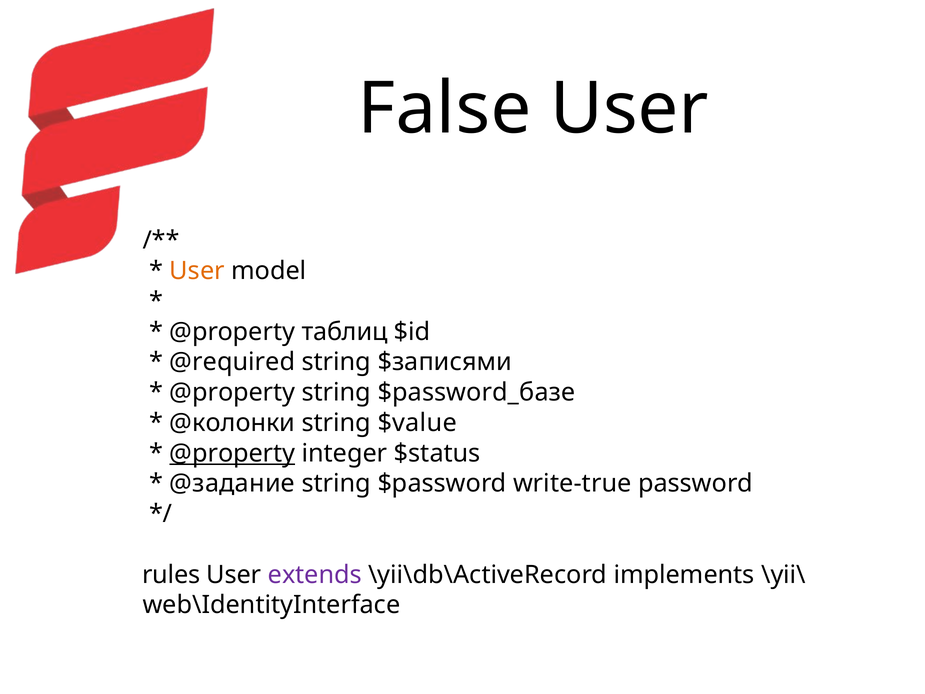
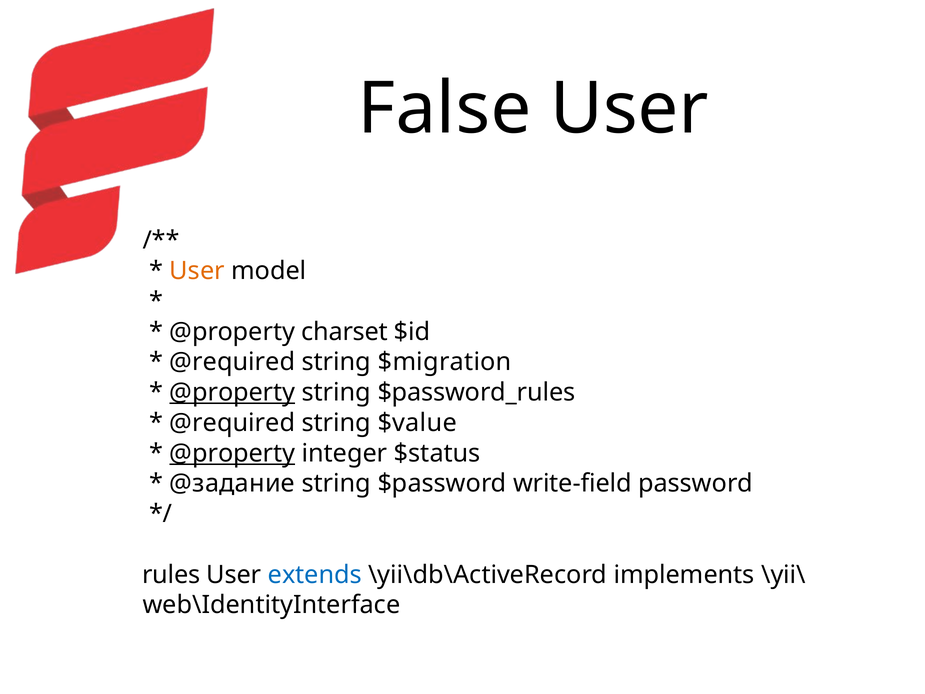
таблиц: таблиц -> charset (345, 332)
$записями: $записями -> $migration (445, 362)
@property underline: none -> present (232, 392)
$password_базе: $password_базе -> $password_rules (476, 392)
@колонки: @колонки -> @required (232, 423)
write-true: write-true -> write-field (572, 483)
extends colour: purple -> blue (315, 575)
